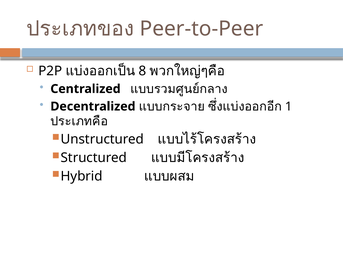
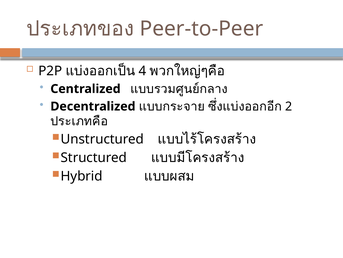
8: 8 -> 4 (143, 71)
1: 1 -> 2 (289, 106)
